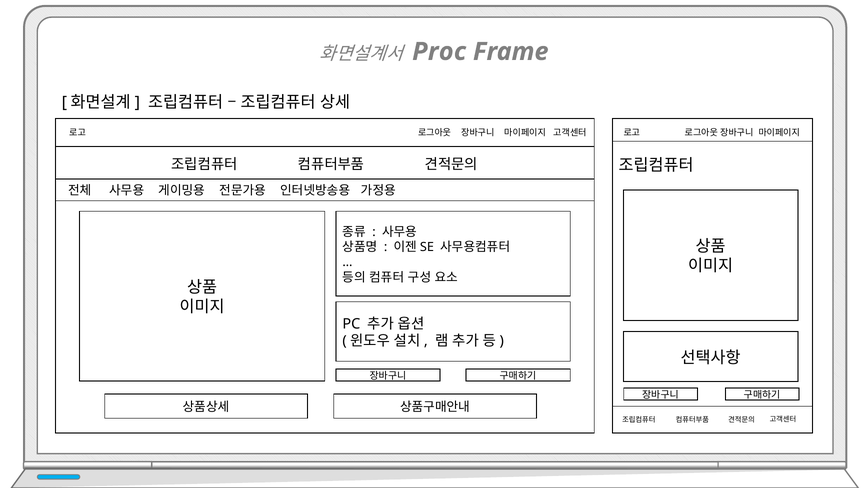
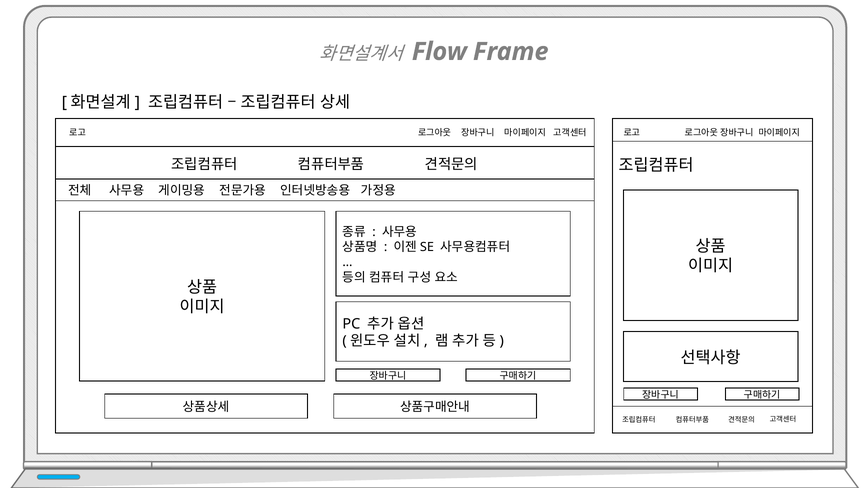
Proc: Proc -> Flow (439, 52)
